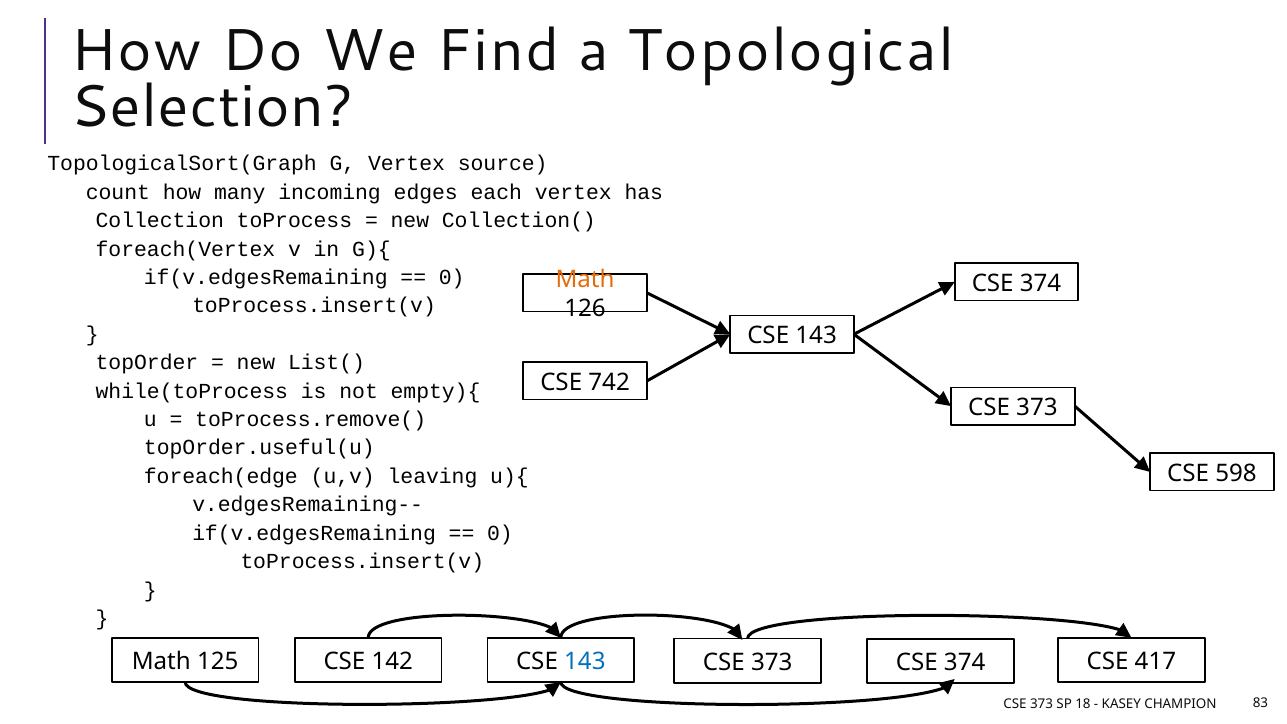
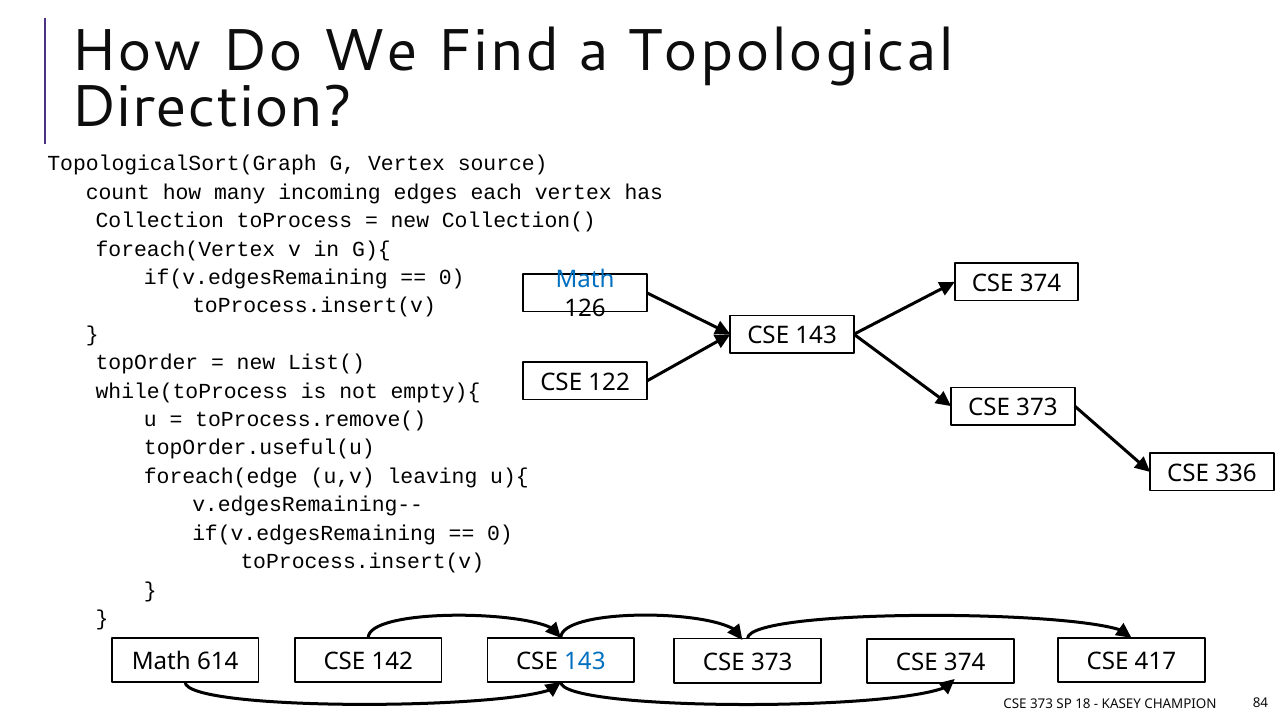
Selection: Selection -> Direction (212, 107)
Math colour: orange -> blue (585, 280)
742: 742 -> 122 (609, 383)
598: 598 -> 336 (1236, 474)
125: 125 -> 614 (218, 662)
83: 83 -> 84 (1261, 703)
